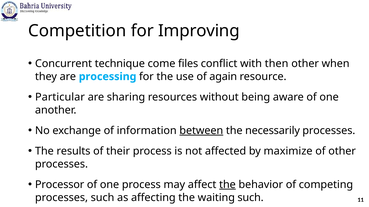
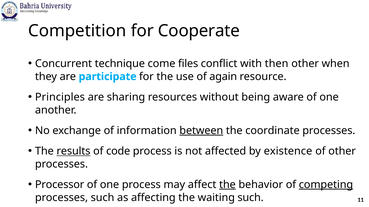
Improving: Improving -> Cooperate (199, 31)
processing: processing -> participate (108, 77)
Particular: Particular -> Principles (60, 97)
necessarily: necessarily -> coordinate (272, 131)
results underline: none -> present (73, 152)
their: their -> code (118, 152)
maximize: maximize -> existence (288, 152)
competing underline: none -> present (326, 185)
